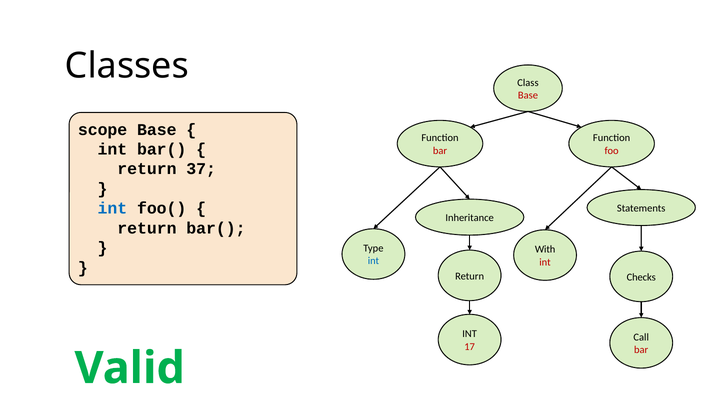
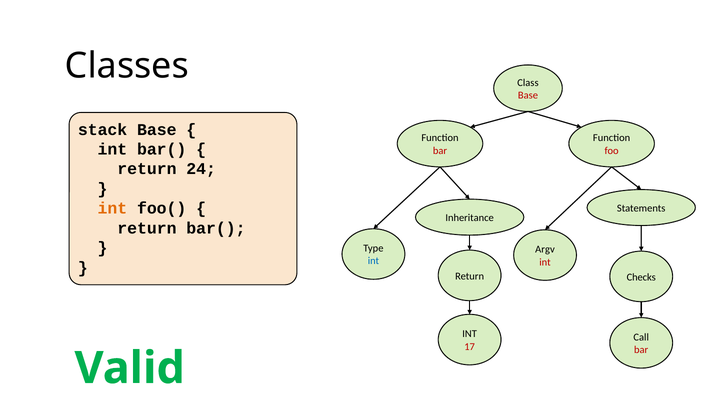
scope: scope -> stack (103, 130)
37: 37 -> 24 (201, 169)
int colour: blue -> orange (112, 209)
With: With -> Argv (545, 250)
